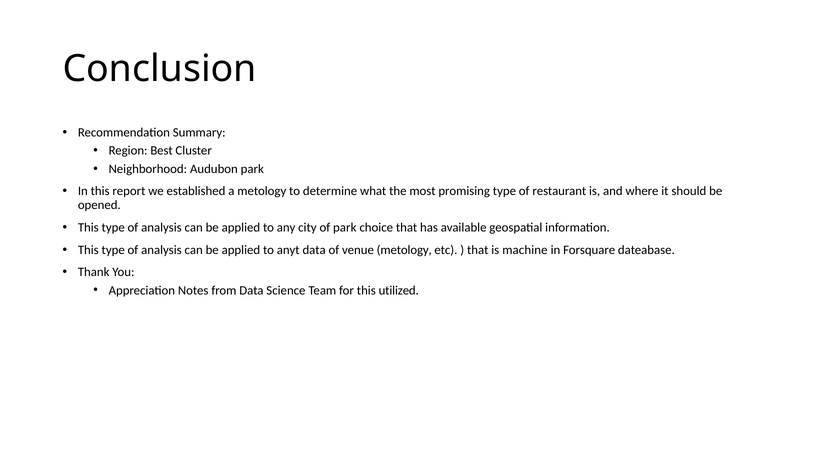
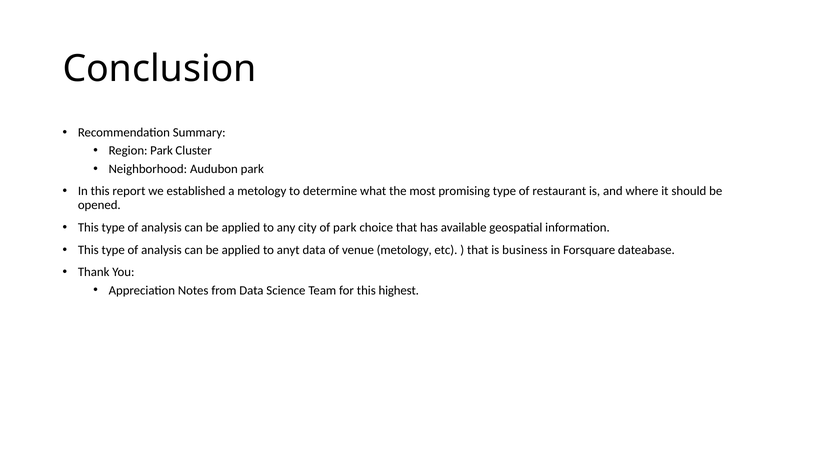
Region Best: Best -> Park (162, 151)
machine: machine -> business (525, 250)
utilized: utilized -> highest (399, 290)
